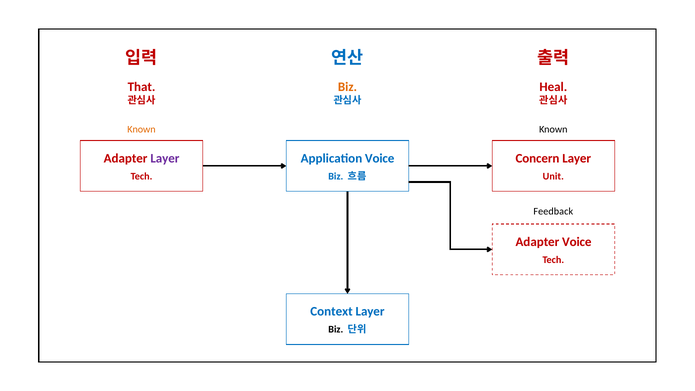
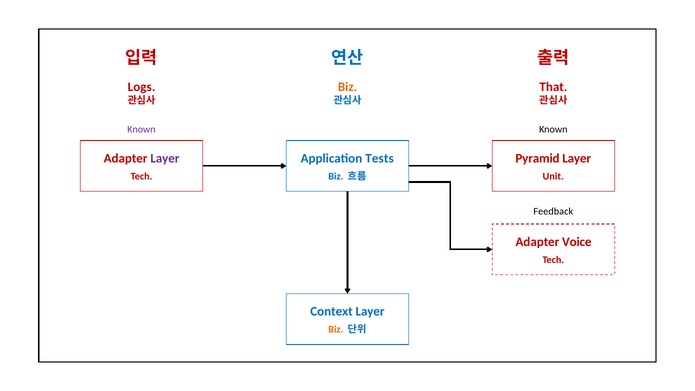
That: That -> Logs (142, 87)
Heal: Heal -> That (553, 87)
Known colour: orange -> purple (141, 130)
Application Voice: Voice -> Tests (380, 158)
Concern: Concern -> Pyramid (537, 158)
Biz colour: black -> orange (336, 330)
